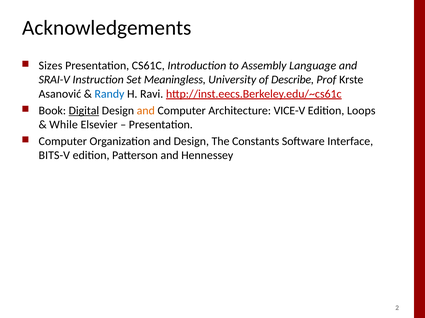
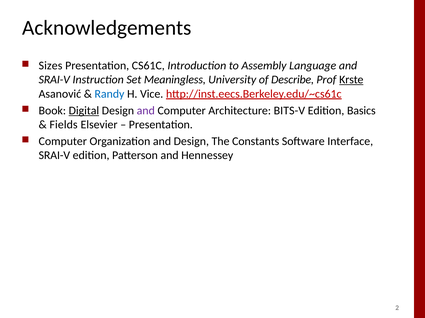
Krste underline: none -> present (351, 80)
Ravi: Ravi -> Vice (152, 94)
and colour: orange -> purple (146, 111)
VICE-V: VICE-V -> BITS-V (289, 111)
Loops: Loops -> Basics (361, 111)
While: While -> Fields (64, 125)
BITS-V: BITS-V -> SRAI-V (54, 156)
